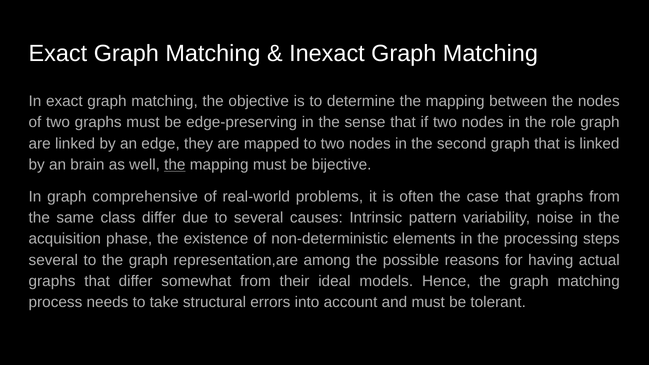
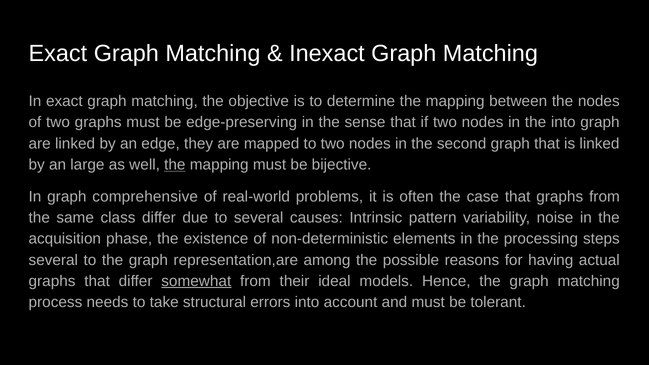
the role: role -> into (563, 122)
brain: brain -> large (87, 165)
somewhat underline: none -> present (196, 281)
